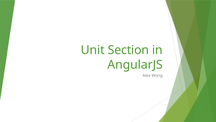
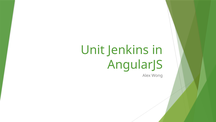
Section: Section -> Jenkins (128, 50)
